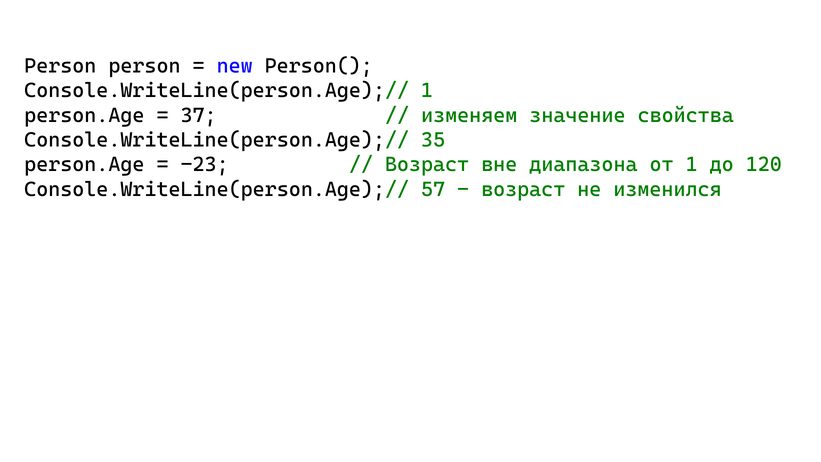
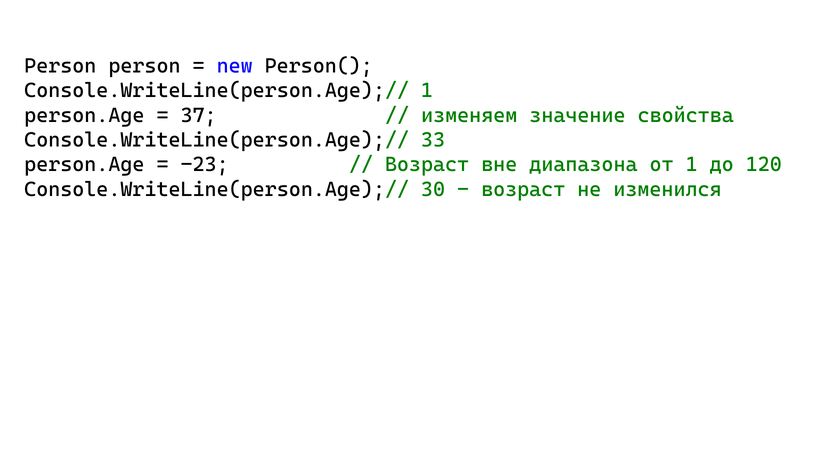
35: 35 -> 33 (433, 140)
57: 57 -> 30 (433, 189)
